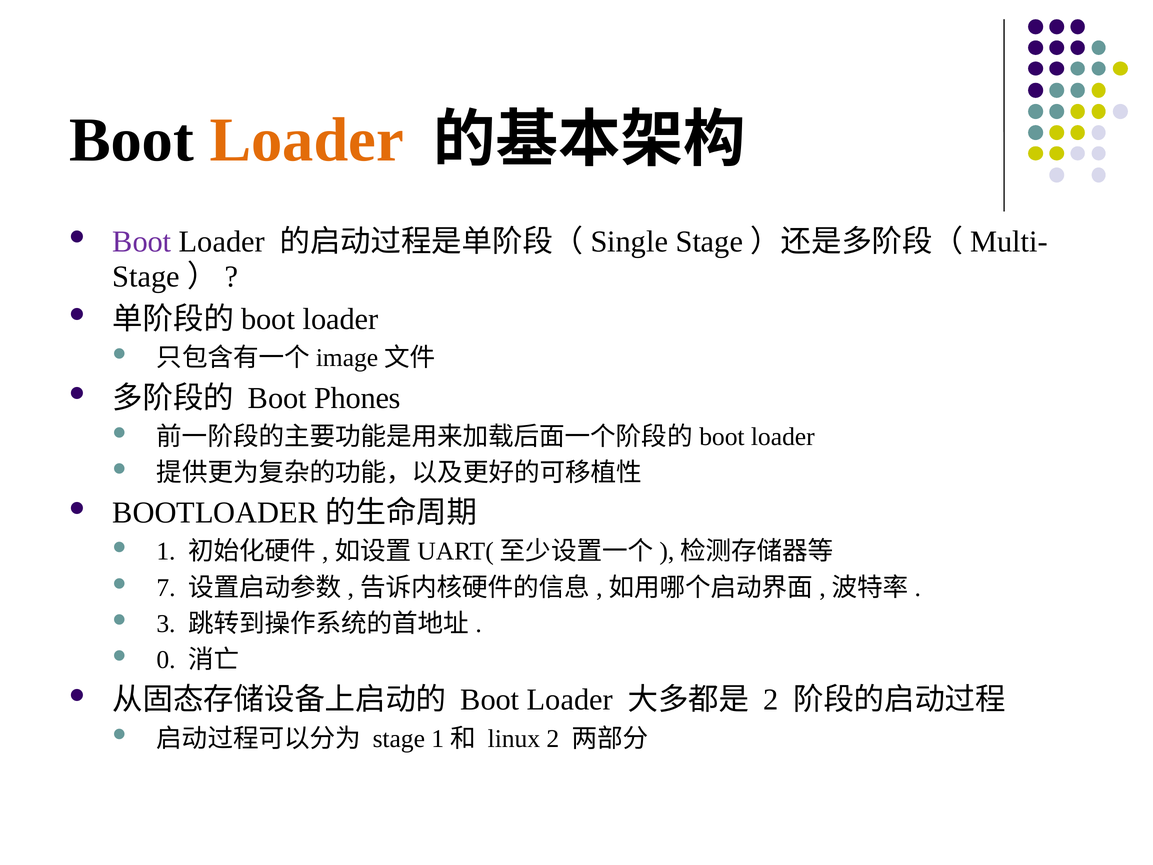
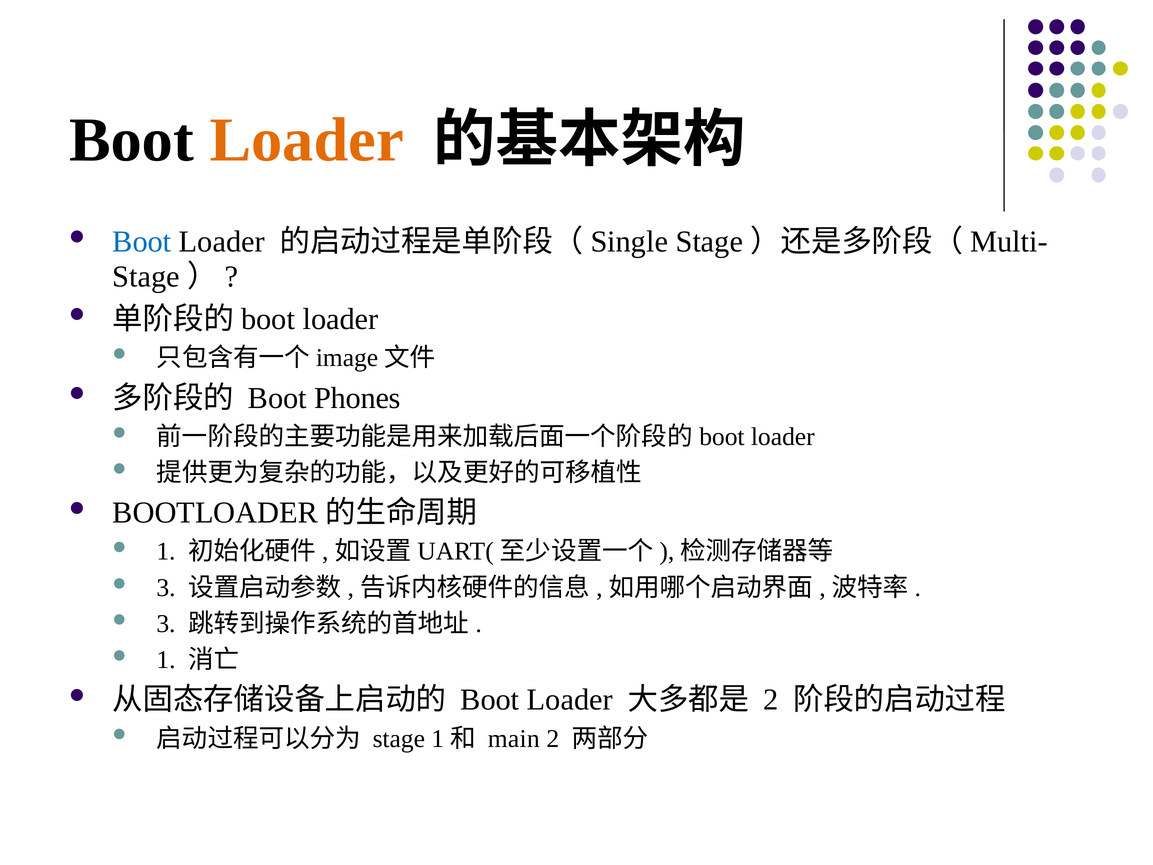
Boot colour: purple -> blue (142, 241)
7: 7 -> 3 (166, 587)
0: 0 -> 1 (166, 660)
linux: linux -> main (514, 738)
